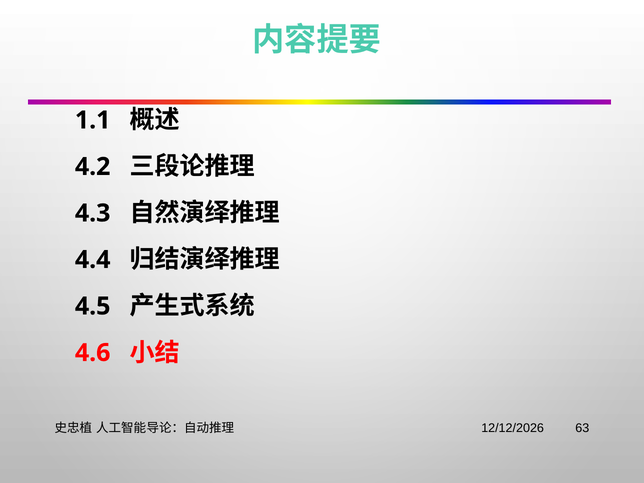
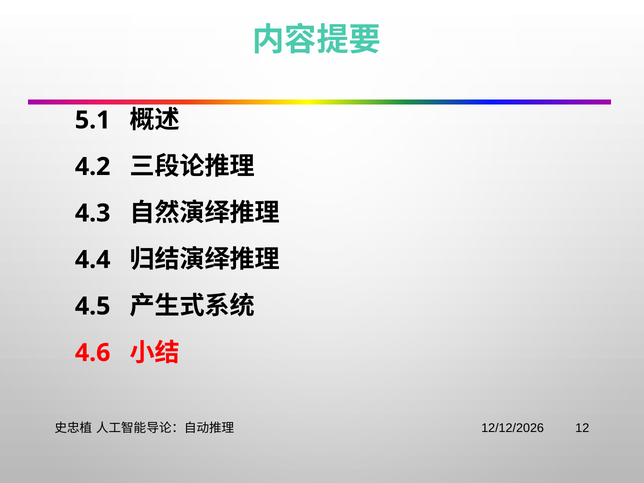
1.1: 1.1 -> 5.1 (93, 120)
63: 63 -> 12 (582, 428)
